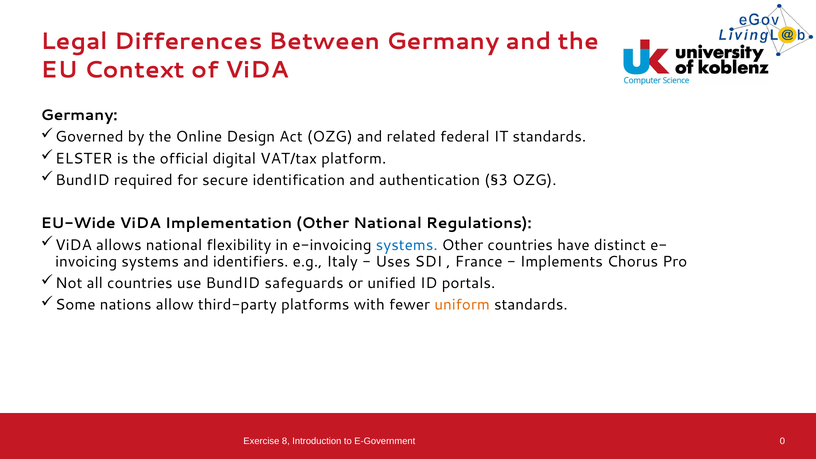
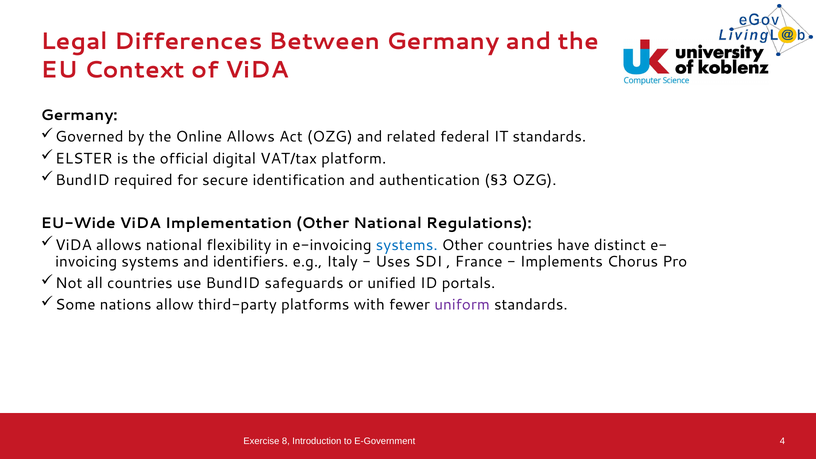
Online Design: Design -> Allows (251, 137)
uniform colour: orange -> purple (462, 305)
0: 0 -> 4 (782, 441)
